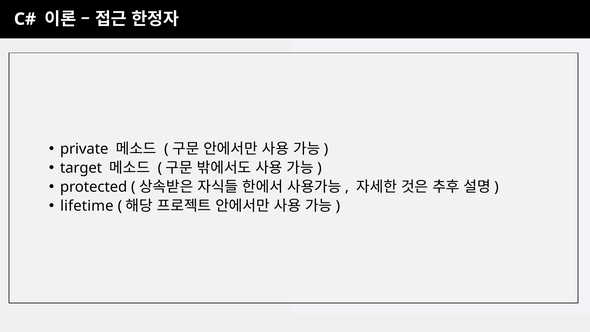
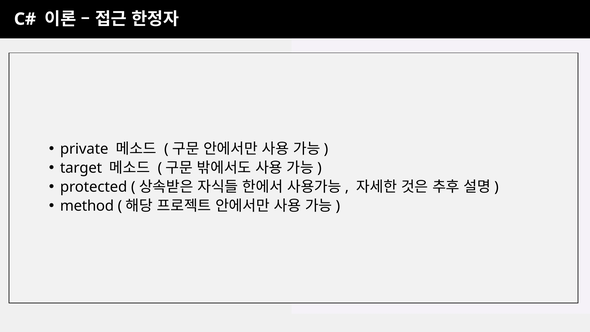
lifetime: lifetime -> method (87, 206)
